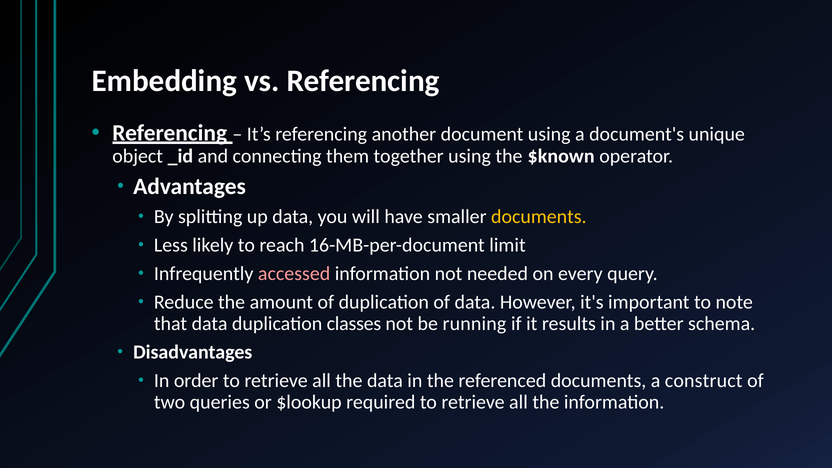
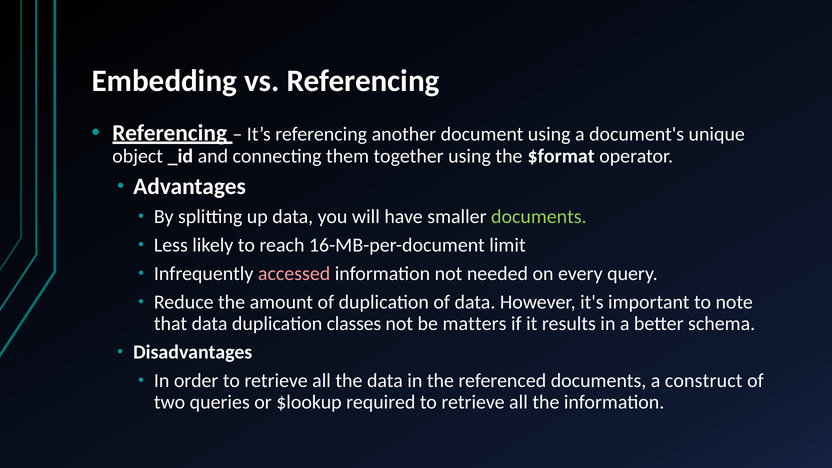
$known: $known -> $format (561, 156)
documents colour: yellow -> light green (539, 217)
running: running -> matters (474, 324)
